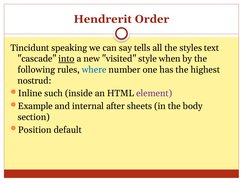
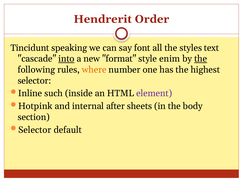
tells: tells -> font (142, 48)
visited: visited -> format (119, 59)
when: when -> enim (170, 59)
the underline: none -> present (201, 59)
where colour: blue -> orange (94, 70)
nostrud: nostrud -> selector (34, 81)
Example: Example -> Hotpink (35, 106)
Position: Position -> Selector (35, 130)
